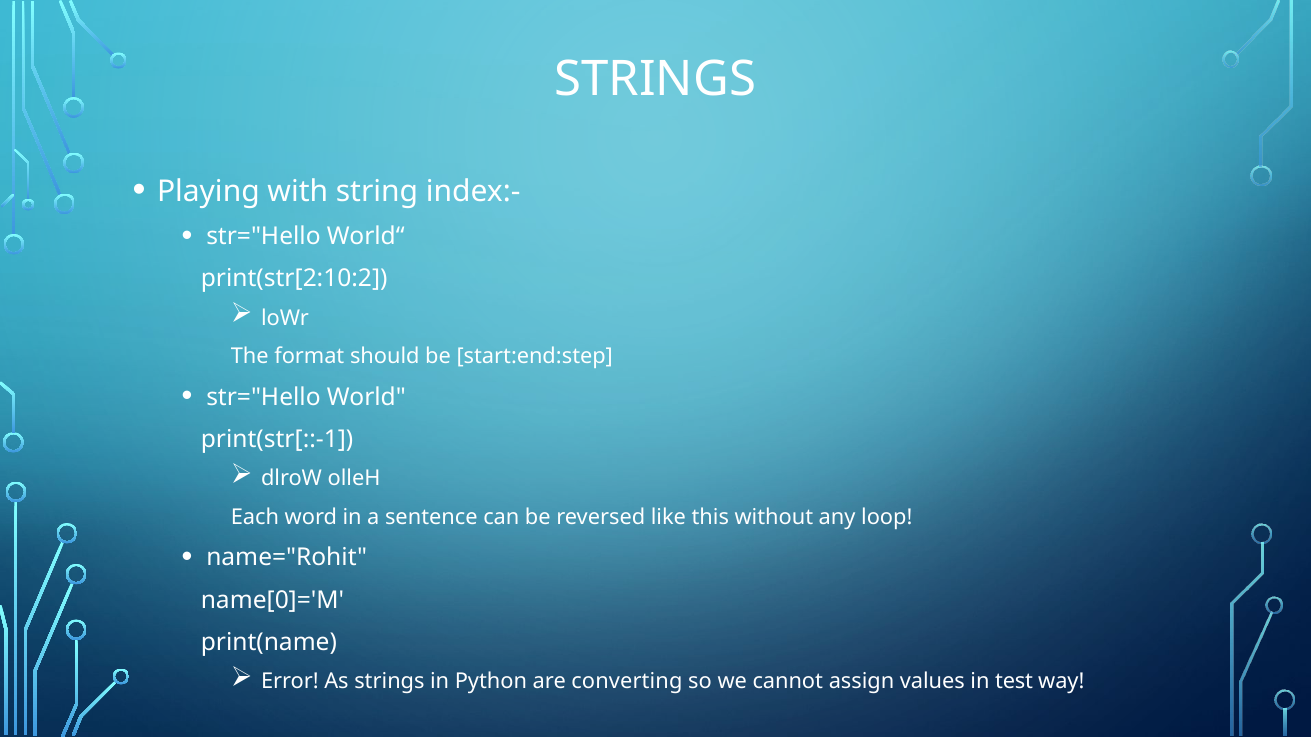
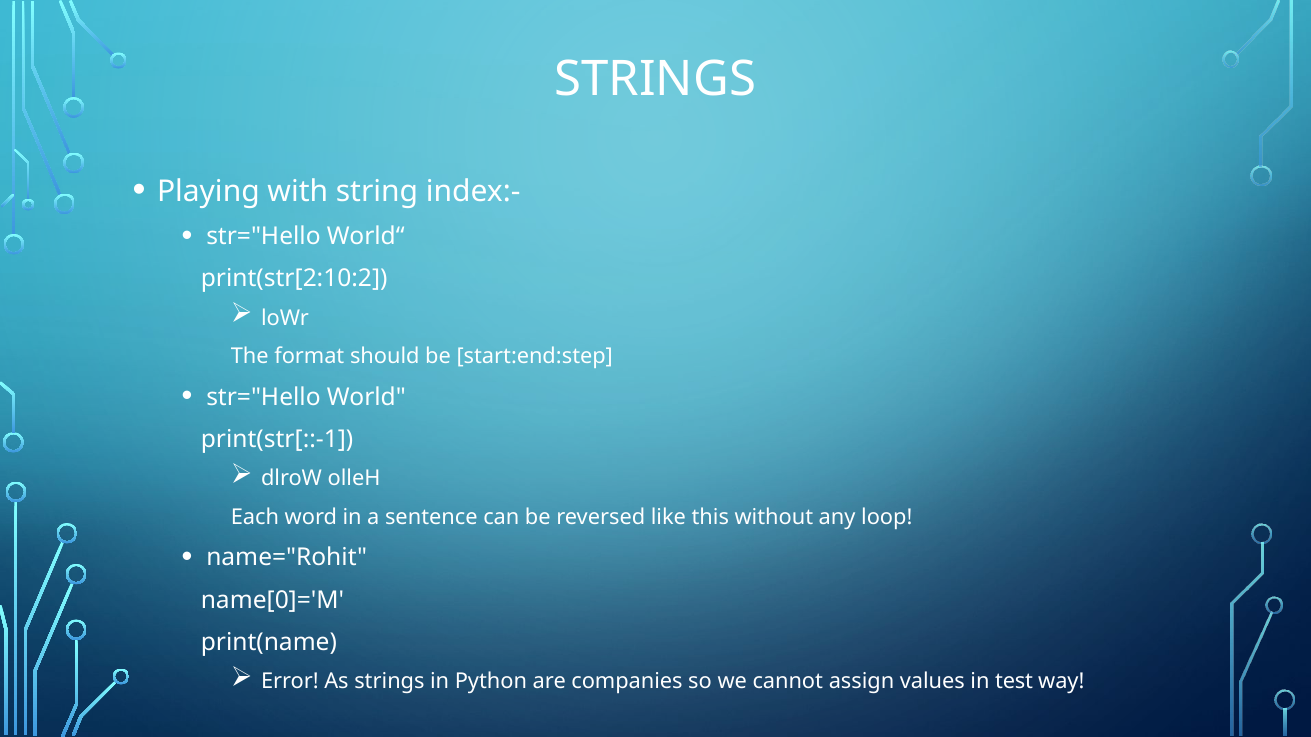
converting: converting -> companies (627, 682)
